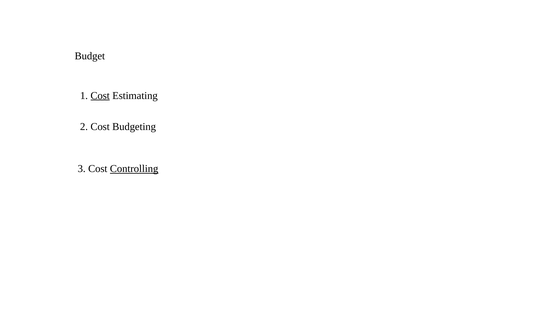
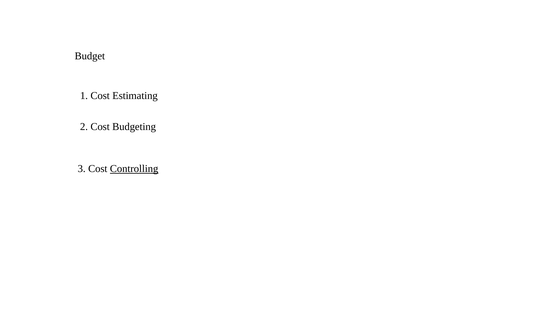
Cost underline: present -> none (100, 95)
